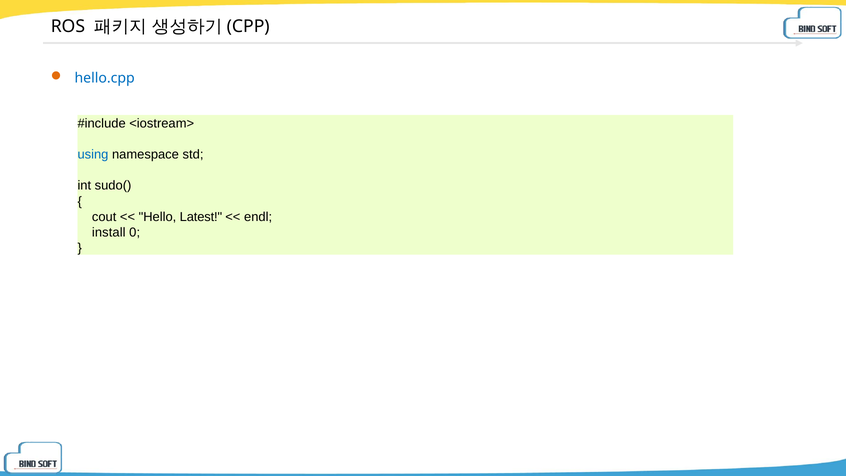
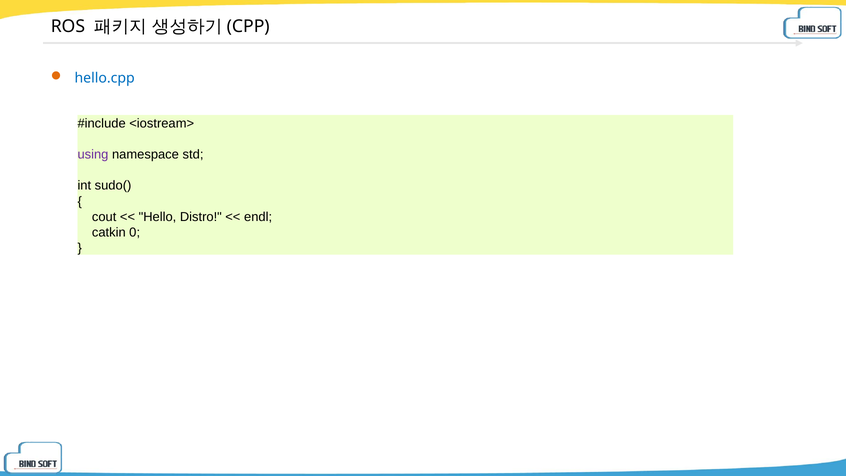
using colour: blue -> purple (93, 155)
Latest: Latest -> Distro (201, 217)
install: install -> catkin (109, 232)
